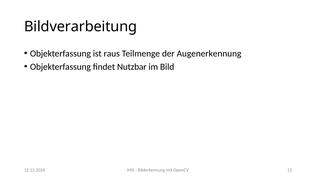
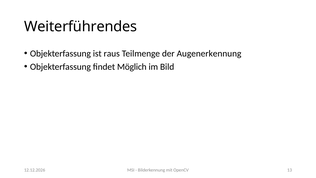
Bildverarbeitung: Bildverarbeitung -> Weiterführendes (81, 27)
Nutzbar: Nutzbar -> Möglich (132, 67)
